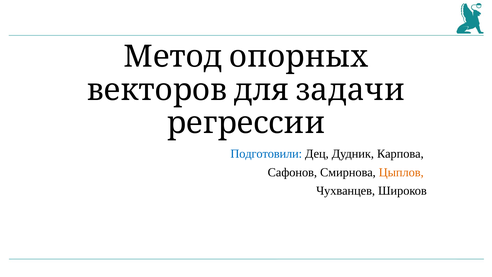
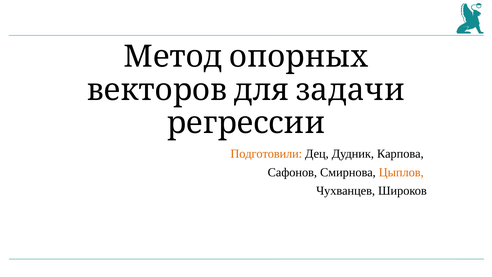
Подготовили colour: blue -> orange (266, 154)
